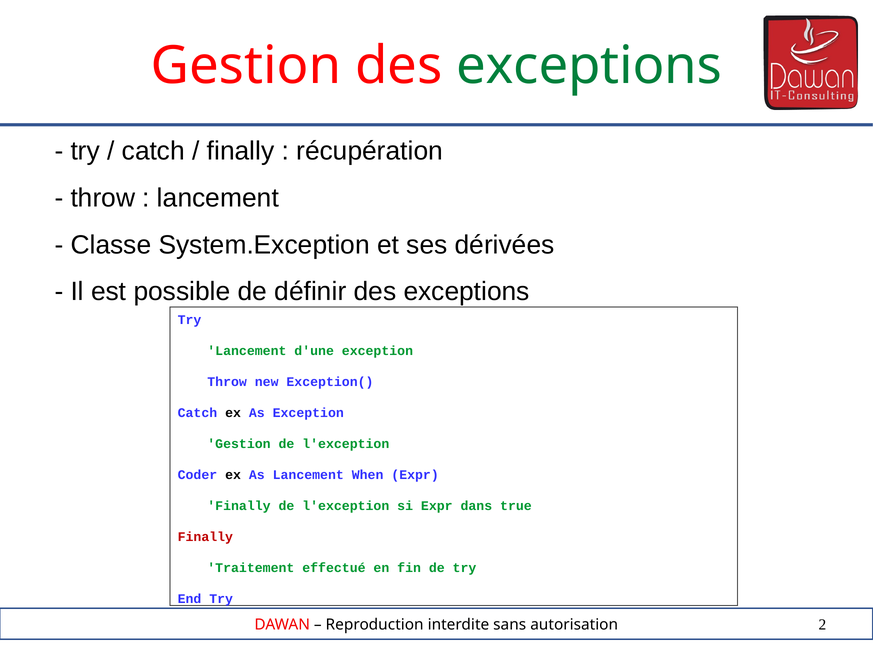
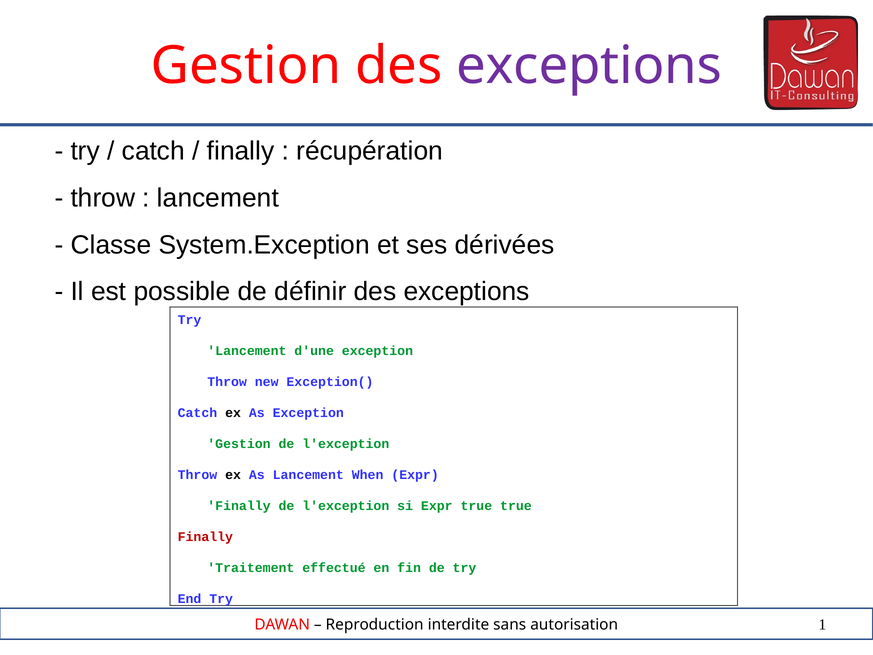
exceptions colour: green -> purple (589, 66)
Coder: Coder -> Throw (197, 475)
Expr dans: dans -> true (476, 506)
2: 2 -> 1 (822, 624)
